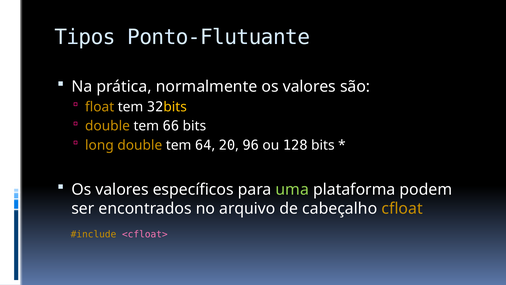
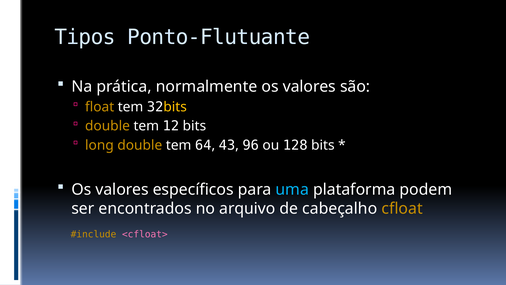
66: 66 -> 12 (171, 126)
20: 20 -> 43 (227, 145)
uma colour: light green -> light blue (292, 189)
